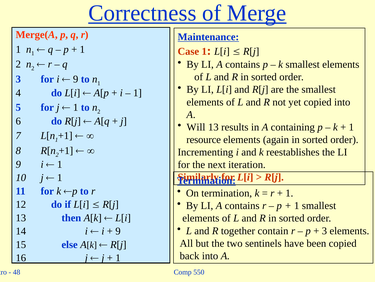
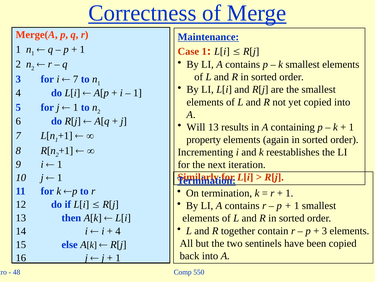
9: 9 -> 7 (76, 79)
resource: resource -> property (204, 139)
9: 9 -> 4 (118, 231)
